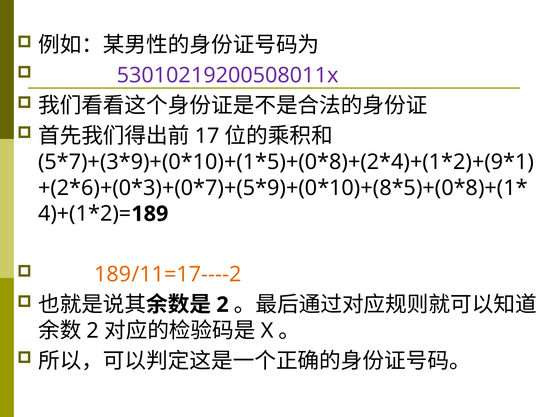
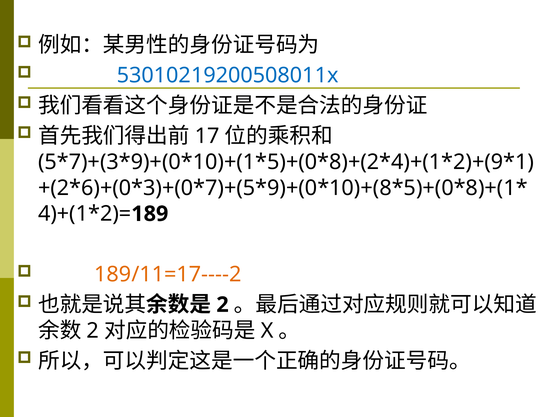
53010219200508011x colour: purple -> blue (228, 76)
